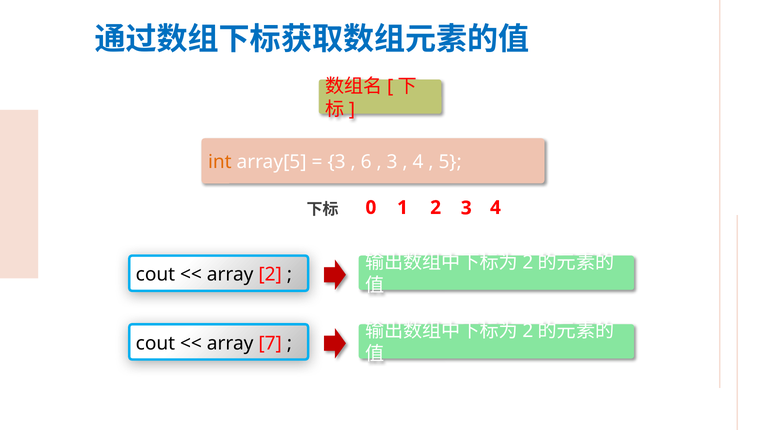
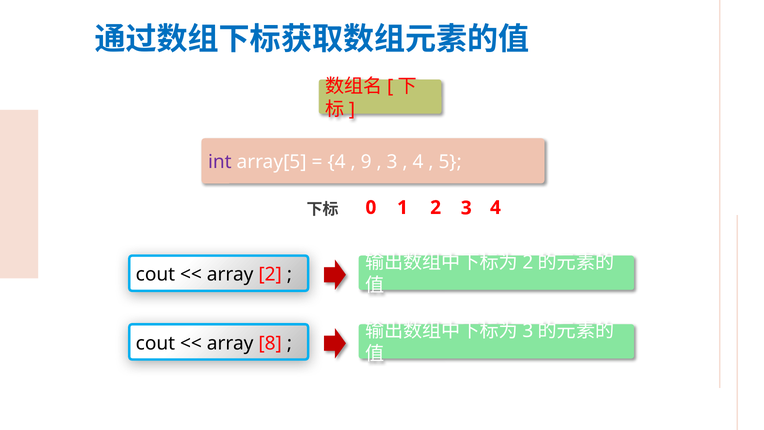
int colour: orange -> purple (220, 162)
3: 3 -> 4 (337, 162)
6: 6 -> 9 (366, 162)
2: 2 -> 3 (528, 331)
7: 7 -> 8 (270, 343)
